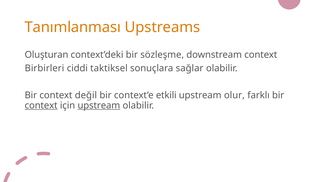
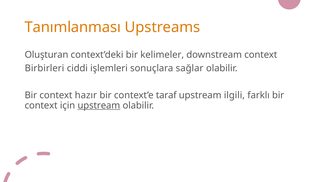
sözleşme: sözleşme -> kelimeler (162, 55)
taktiksel: taktiksel -> işlemleri (109, 68)
değil: değil -> hazır (86, 95)
etkili: etkili -> taraf (166, 95)
olur: olur -> ilgili (234, 95)
context underline: present -> none (41, 105)
